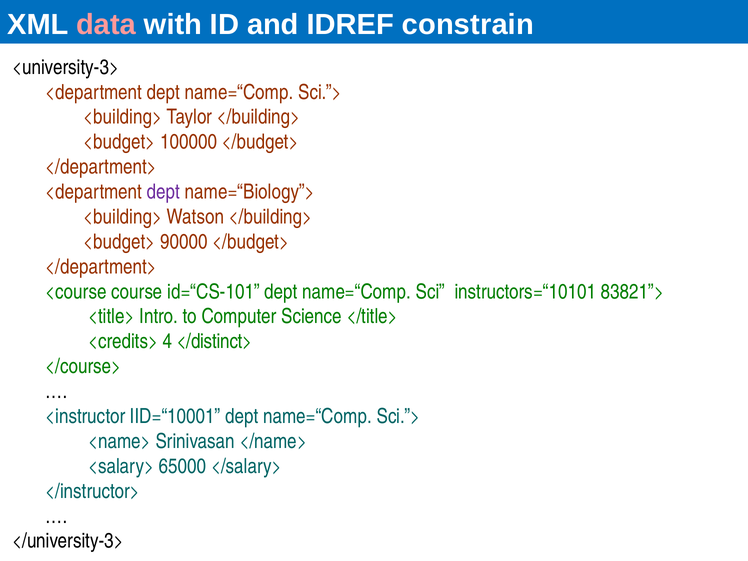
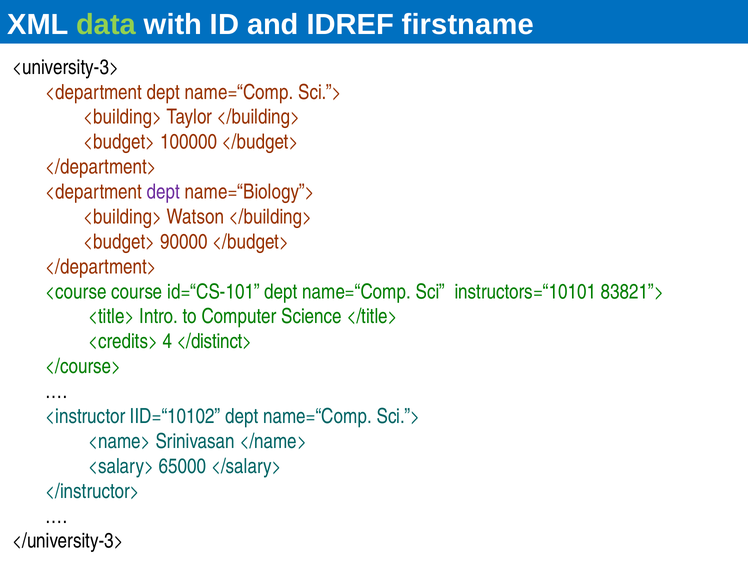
data colour: pink -> light green (106, 24)
constrain: constrain -> firstname (468, 24)
IID=“10001: IID=“10001 -> IID=“10102 (175, 416)
